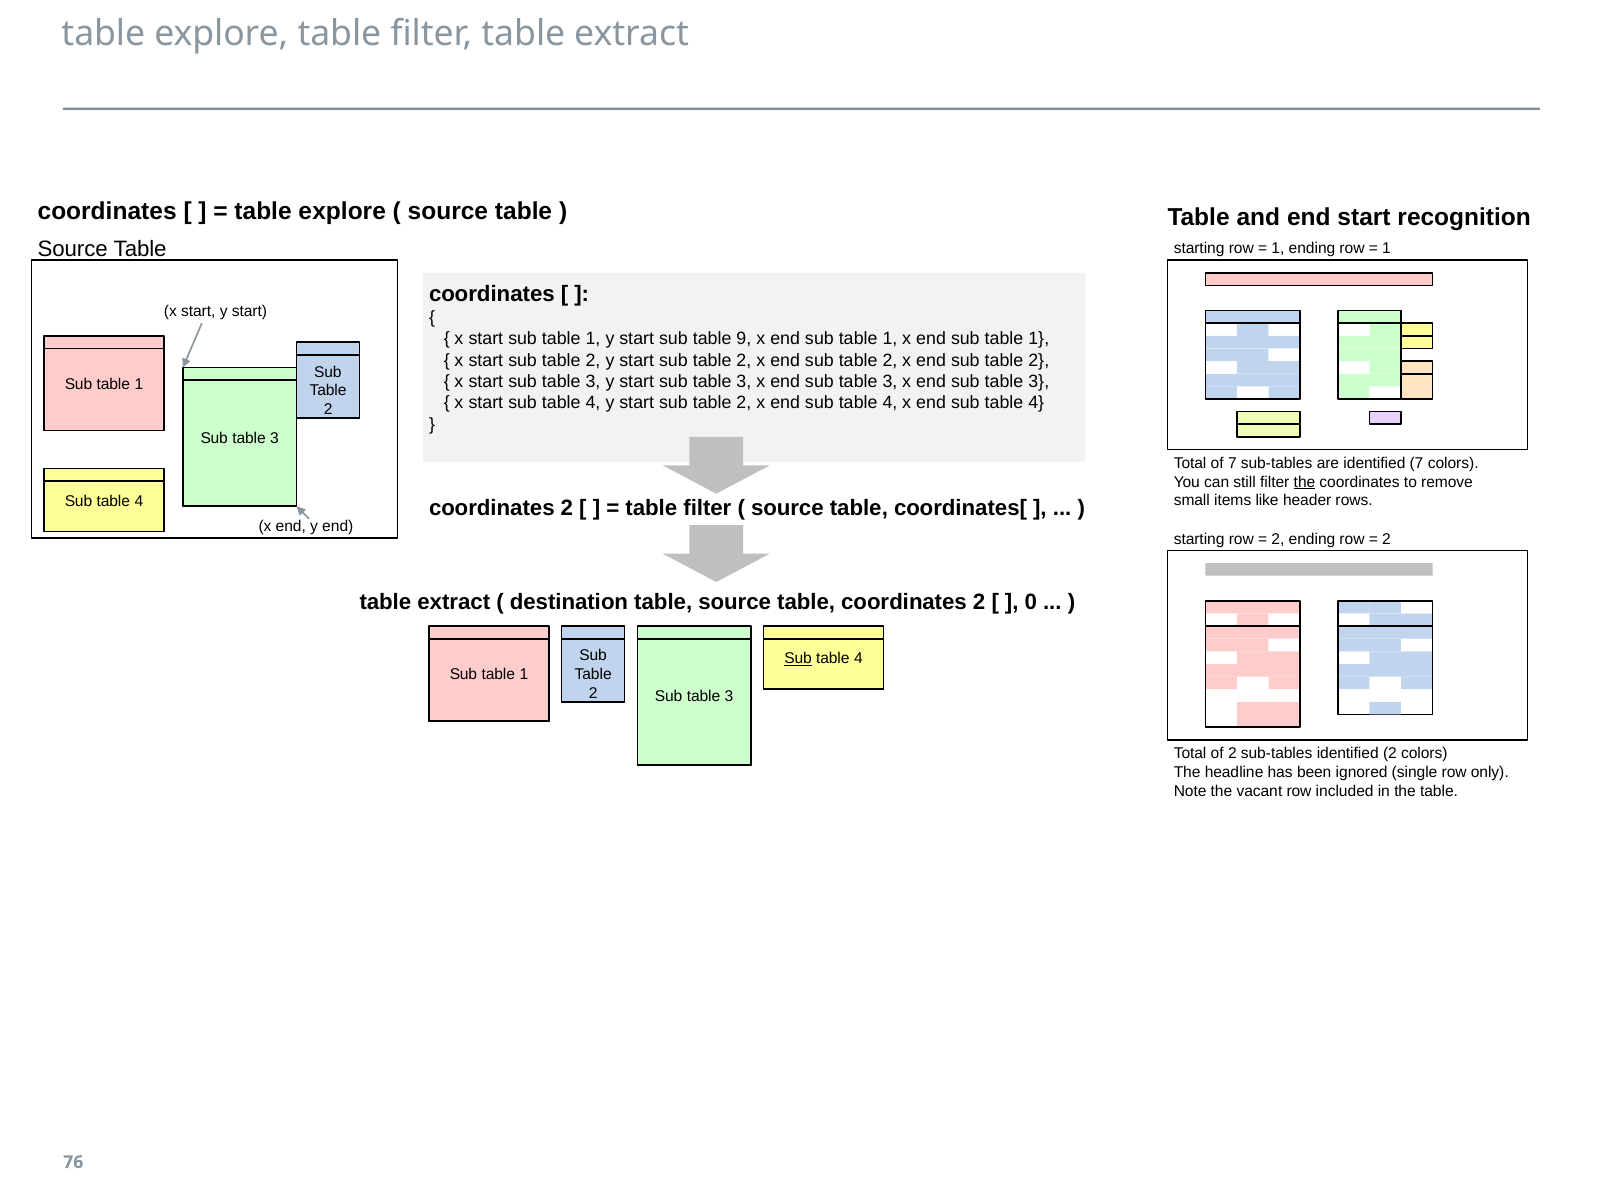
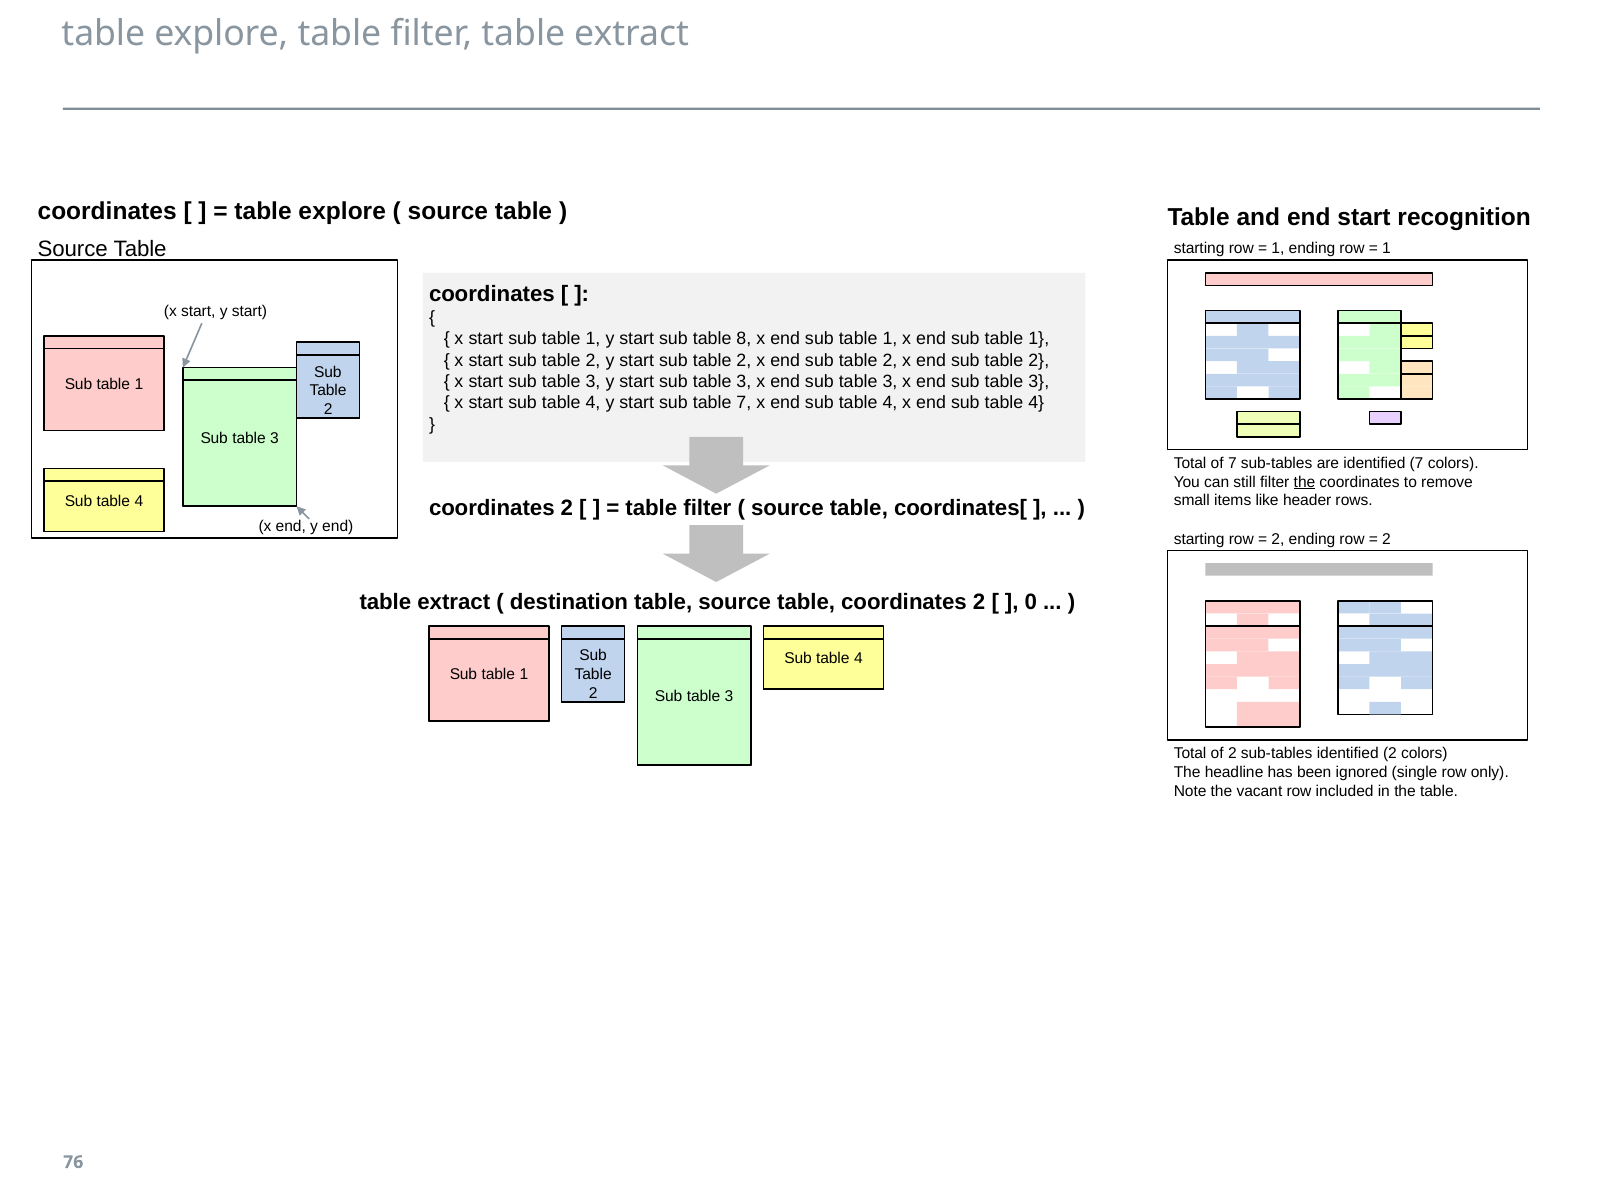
9: 9 -> 8 (744, 339)
2: 2 -> 7 (744, 403)
Sub underline: present -> none (798, 659)
